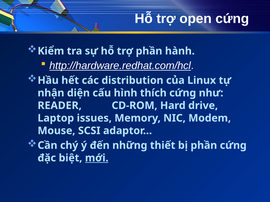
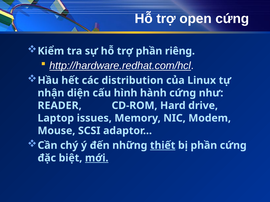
hành: hành -> riêng (180, 51)
thích: thích -> hành (153, 93)
thiết underline: none -> present (163, 146)
